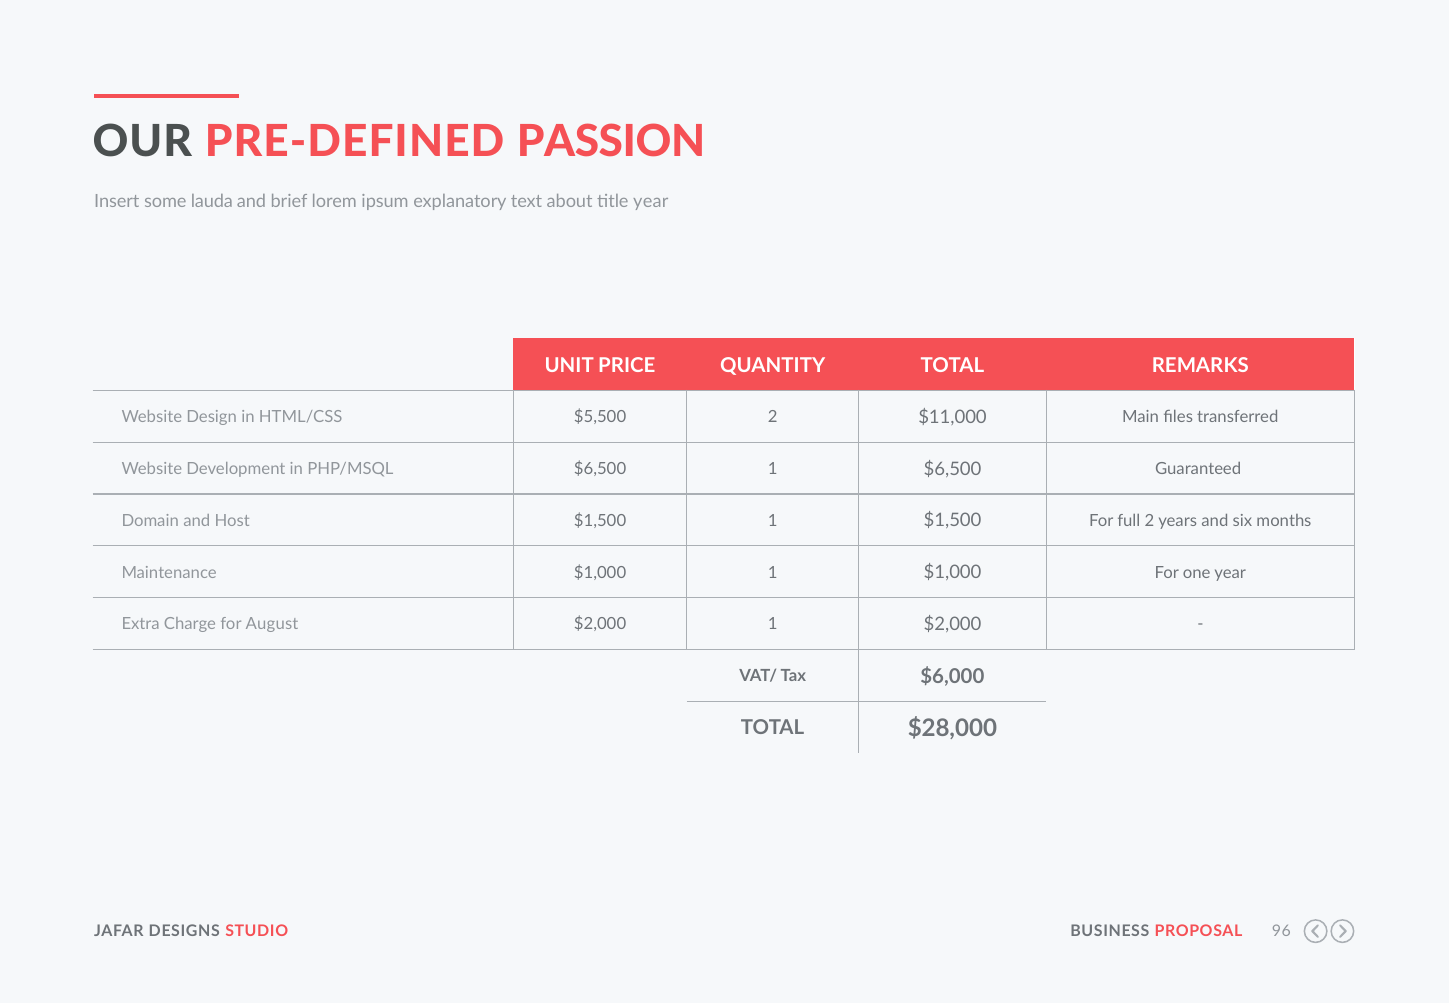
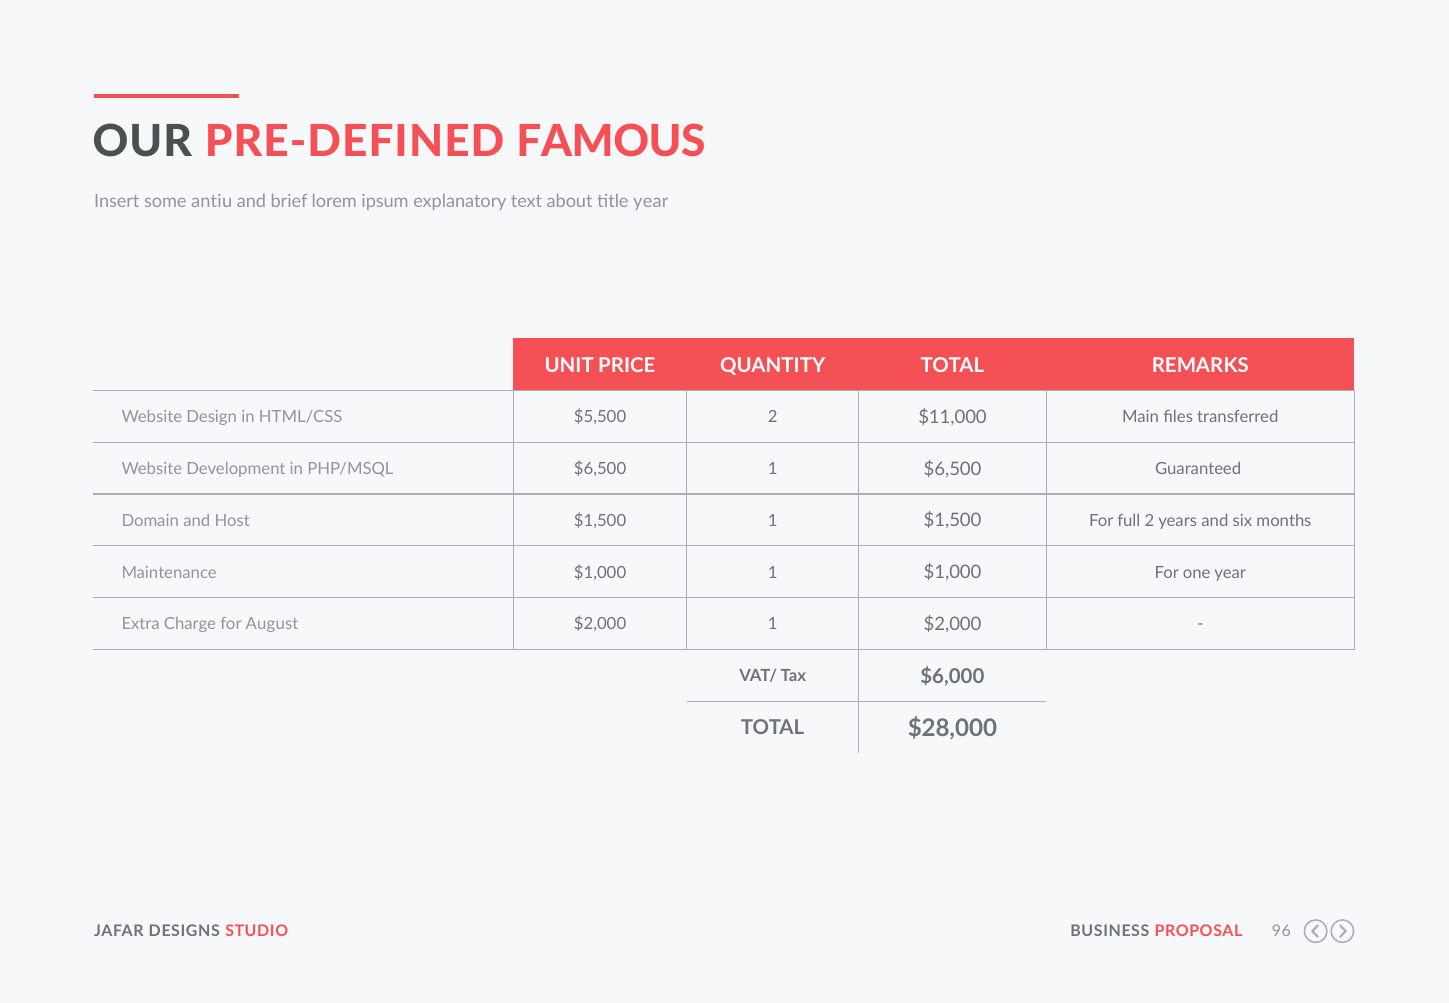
PASSION: PASSION -> FAMOUS (611, 142)
lauda: lauda -> antiu (212, 202)
